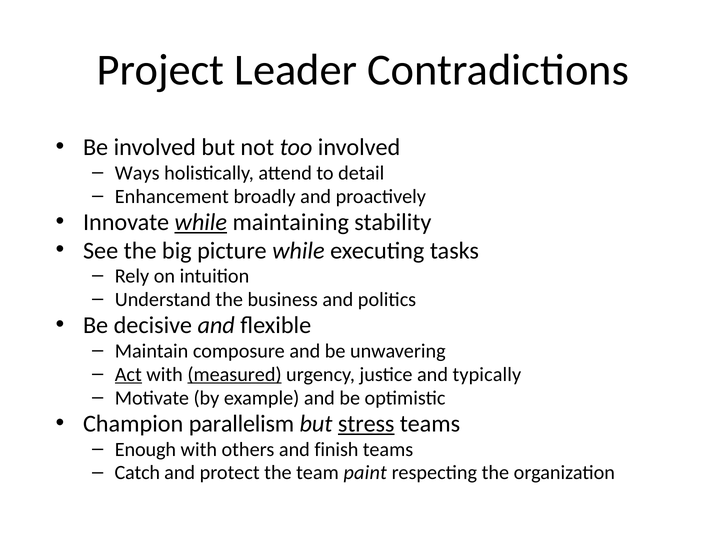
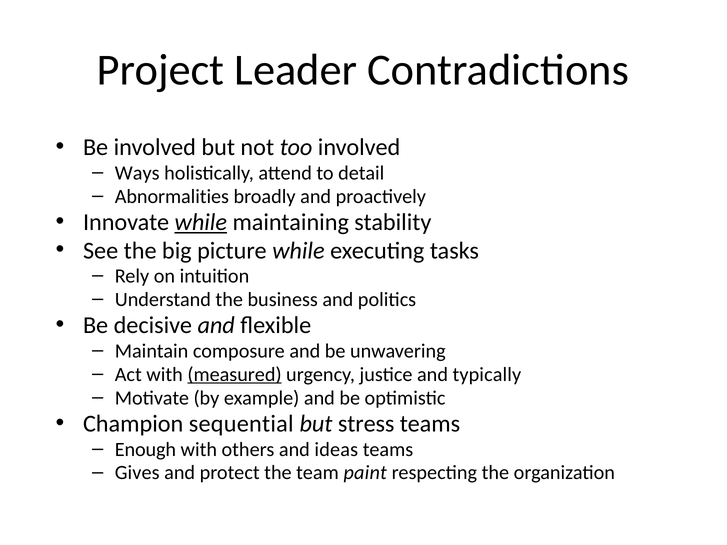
Enhancement: Enhancement -> Abnormalities (172, 197)
Act underline: present -> none (128, 375)
parallelism: parallelism -> sequential (241, 424)
stress underline: present -> none (366, 424)
finish: finish -> ideas (336, 450)
Catch: Catch -> Gives (137, 473)
